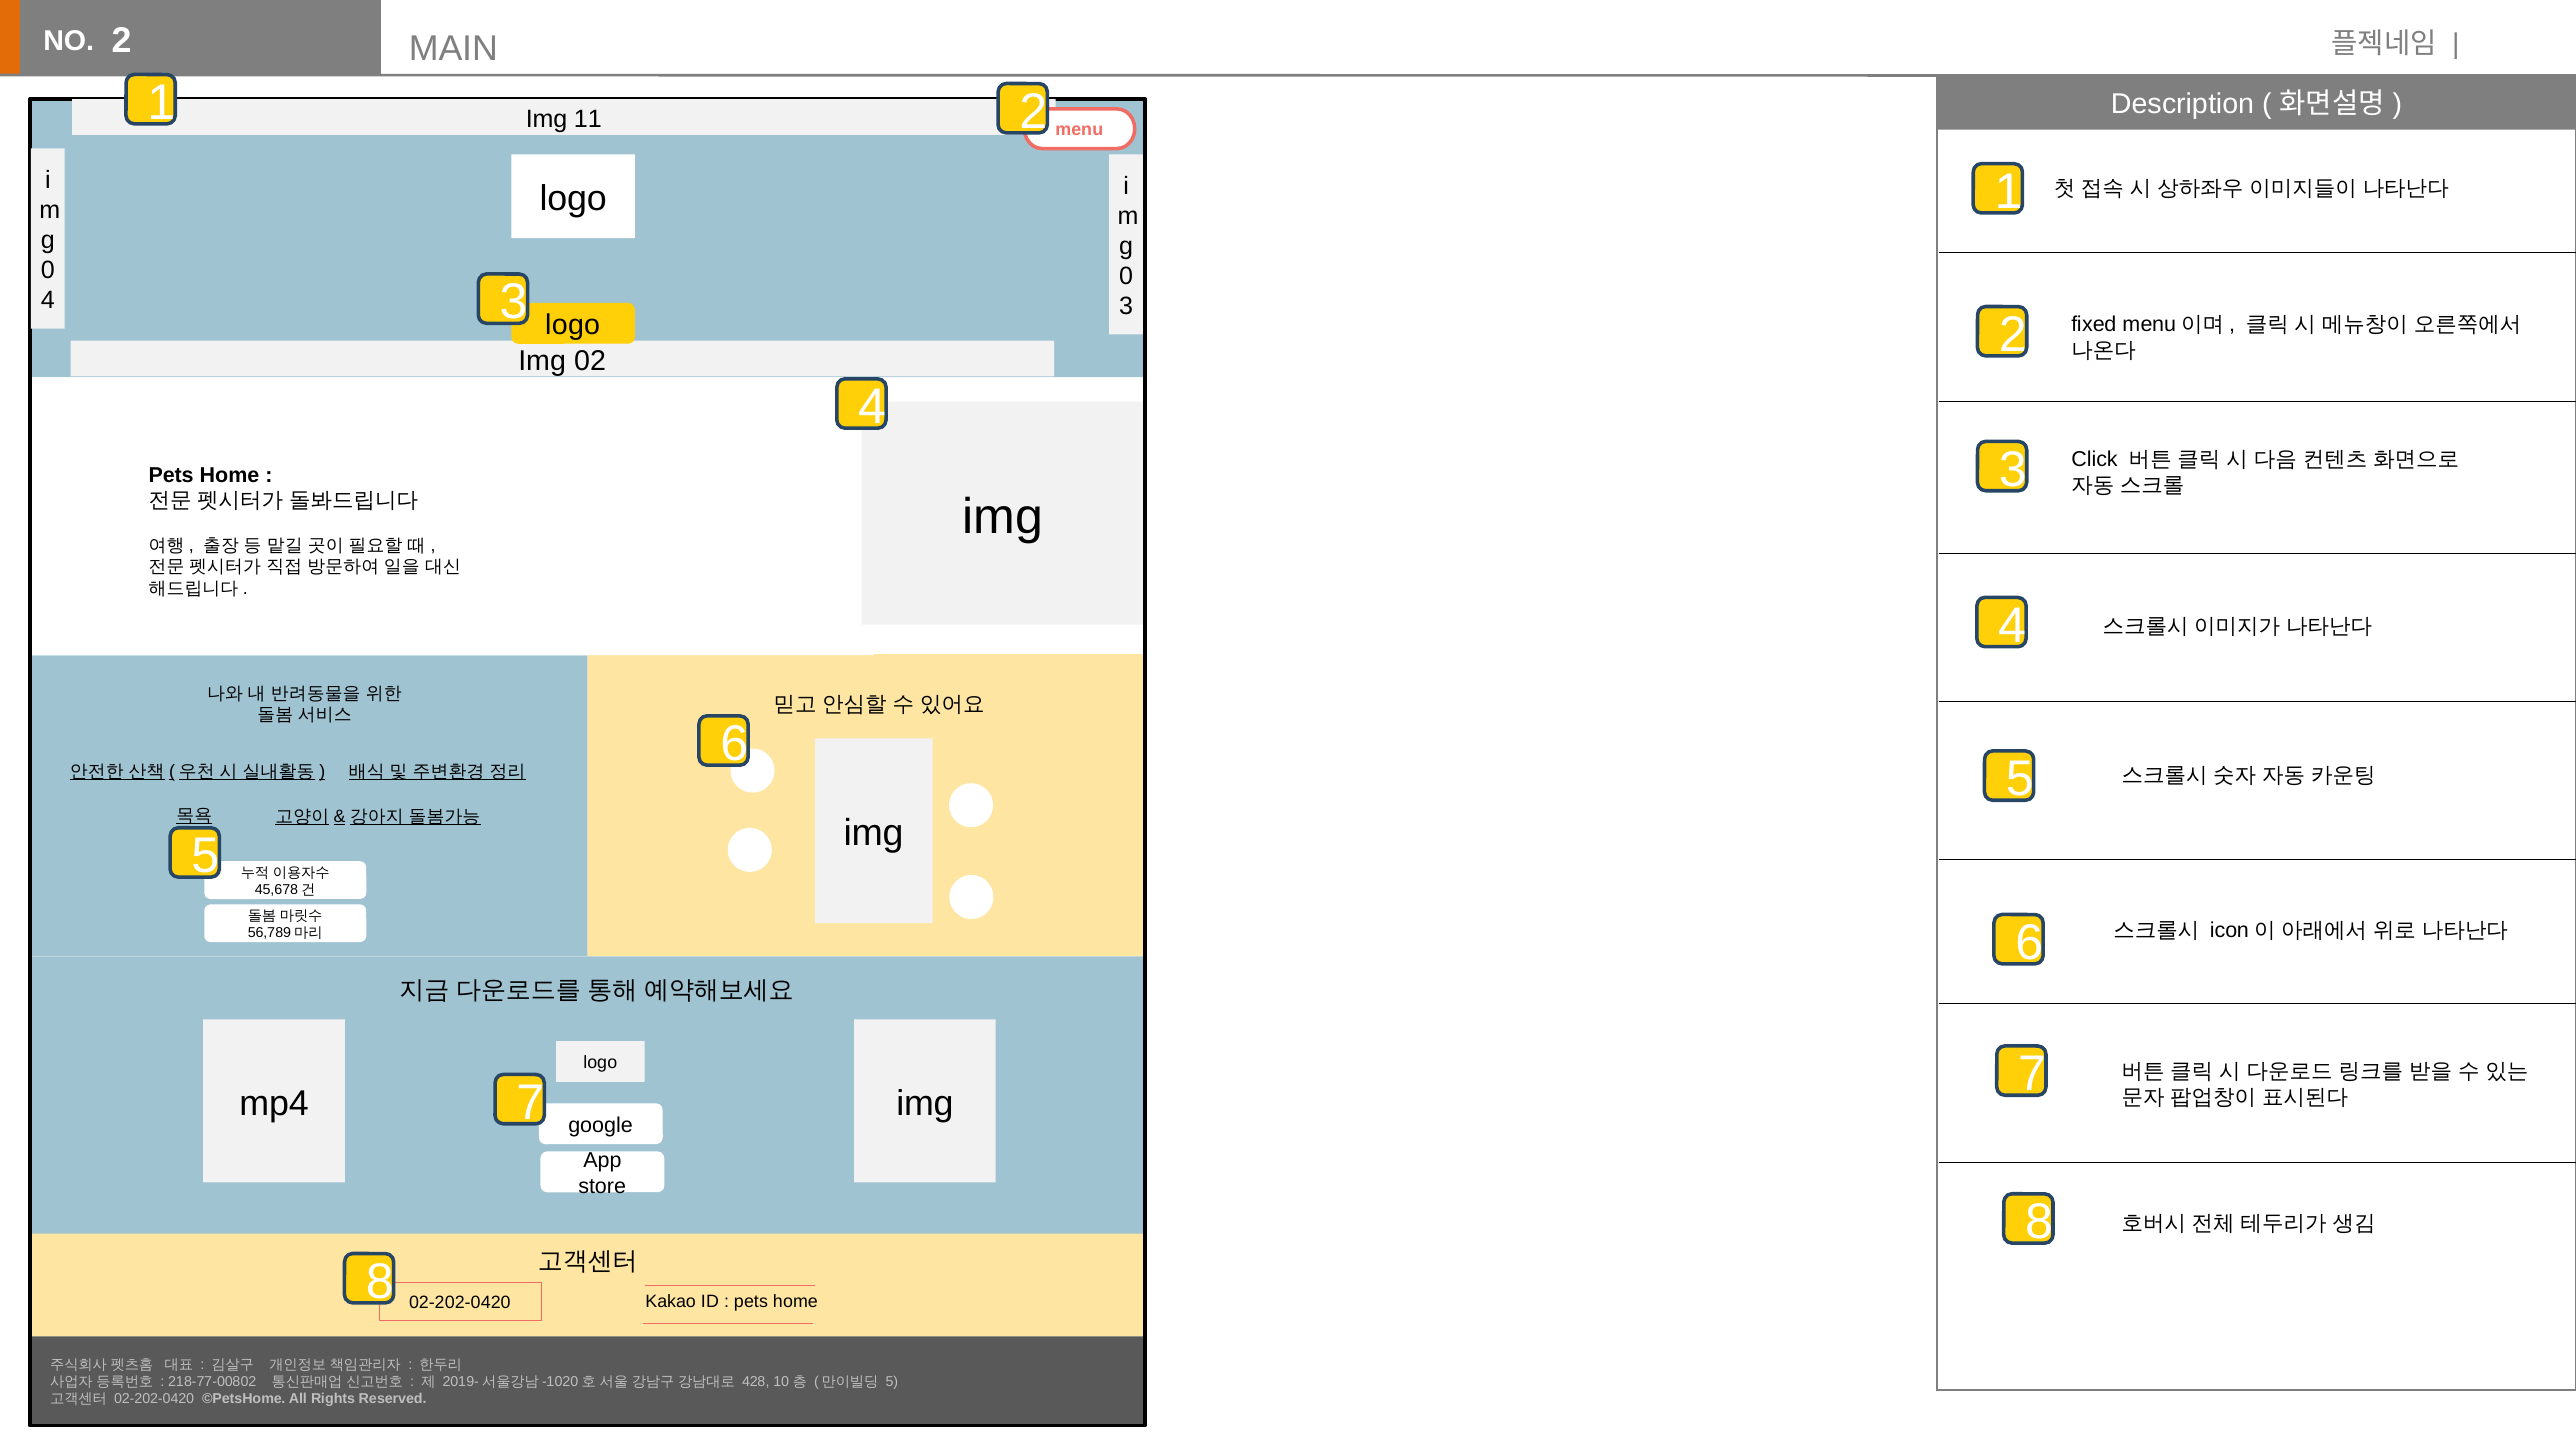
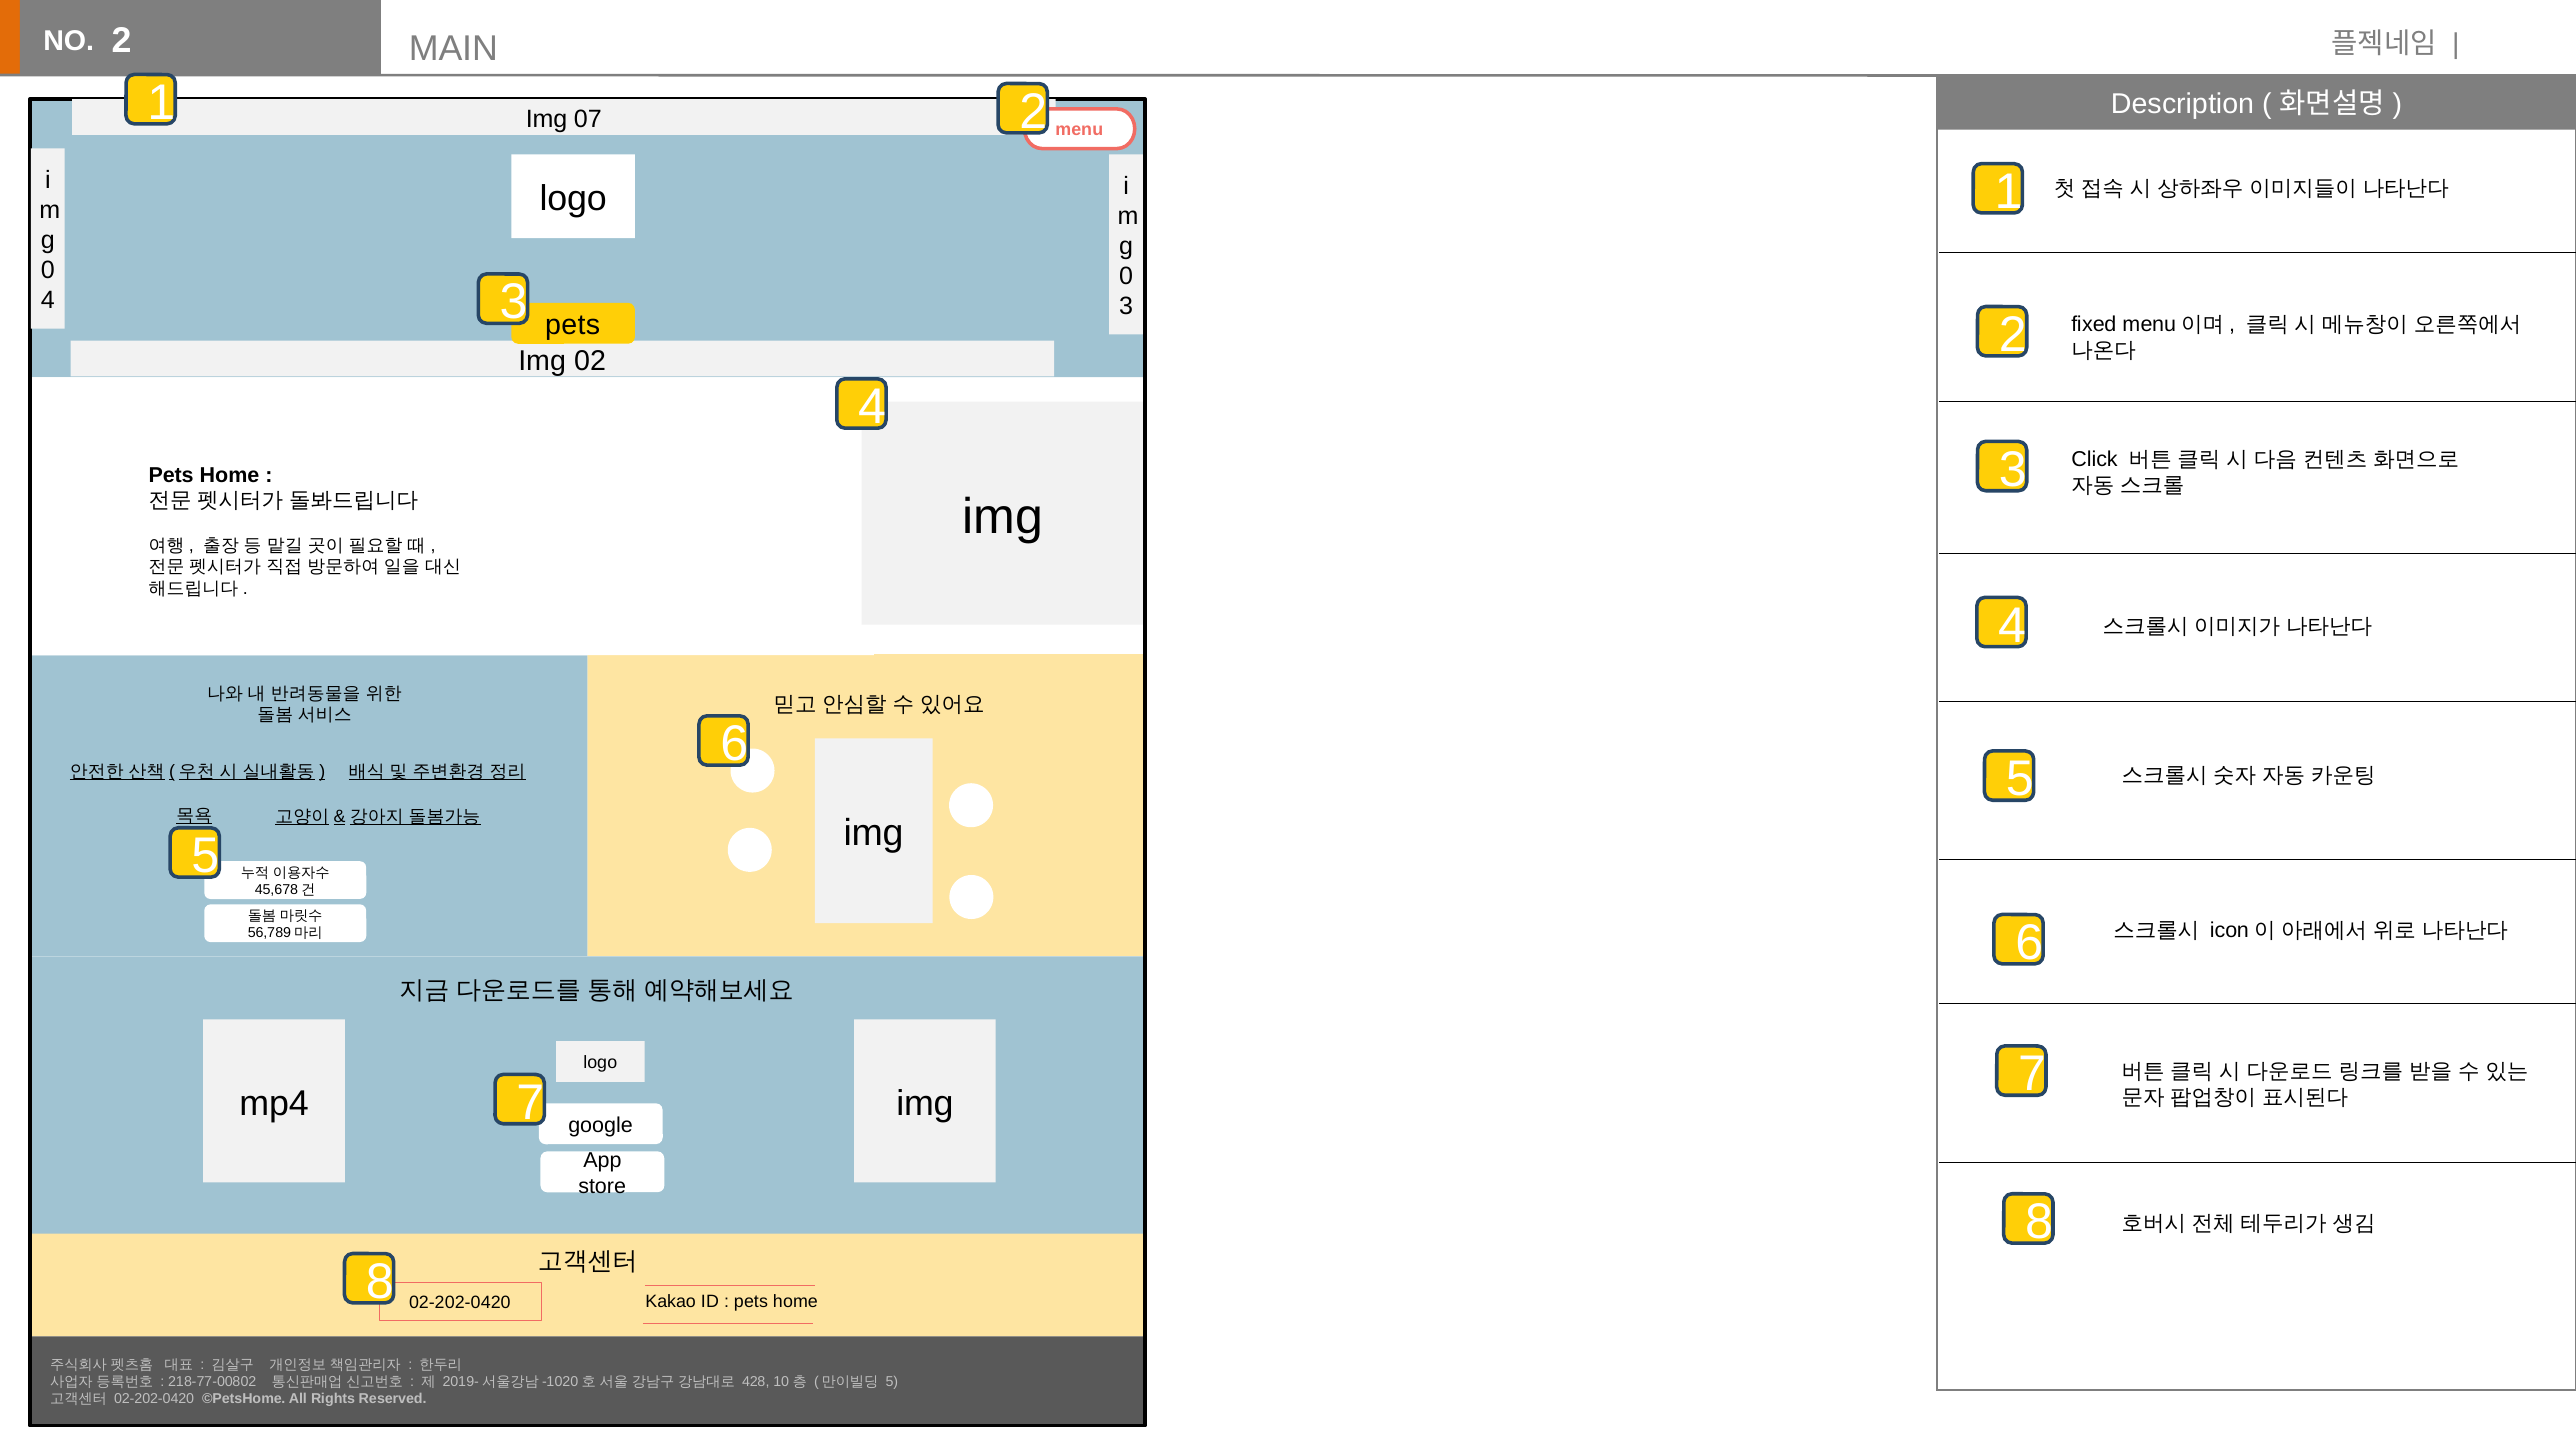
11: 11 -> 07 (588, 119)
logo: logo -> pets (573, 325)
